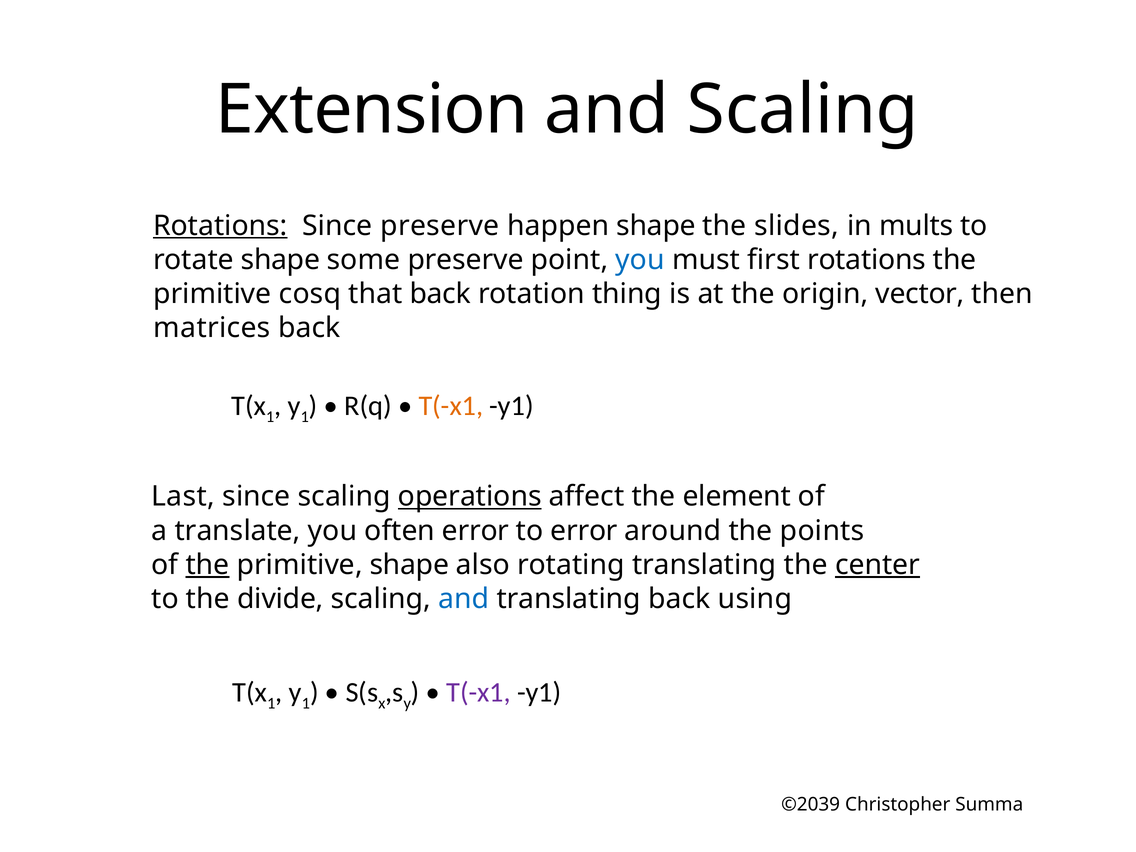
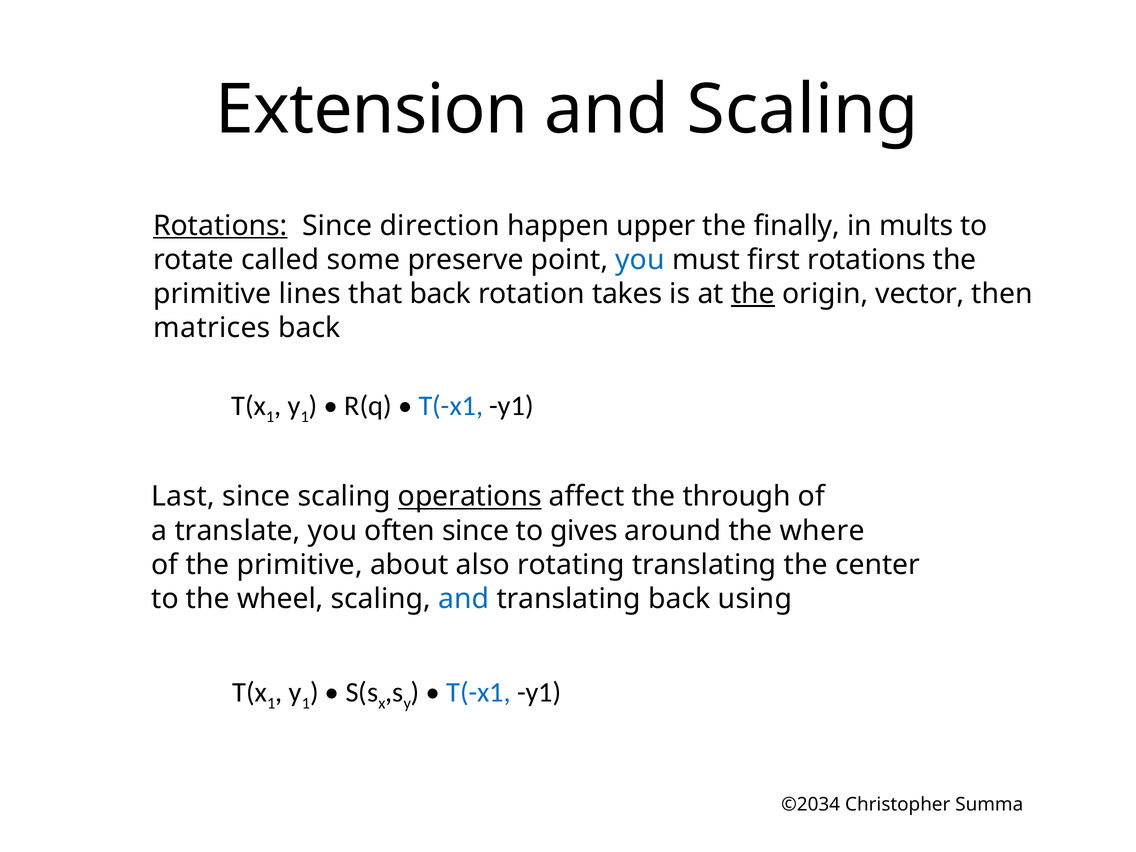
Since preserve: preserve -> direction (440, 226)
happen shape: shape -> upper (656, 226)
slides: slides -> finally (797, 226)
rotate shape: shape -> called (280, 260)
cosq: cosq -> lines (310, 294)
thing: thing -> takes (627, 294)
the underline: none -> present (753, 294)
T(-x1 colour: orange -> blue (451, 406)
element: element -> through (737, 497)
often error: error -> since (476, 531)
to error: error -> gives (584, 531)
points: points -> where (822, 531)
the underline: present -> none (207, 565)
primitive shape: shape -> about (409, 565)
center underline: present -> none (878, 565)
divide: divide -> wheel (280, 599)
T(-x1 colour: purple -> blue (479, 692)
©2039: ©2039 -> ©2034 (811, 804)
